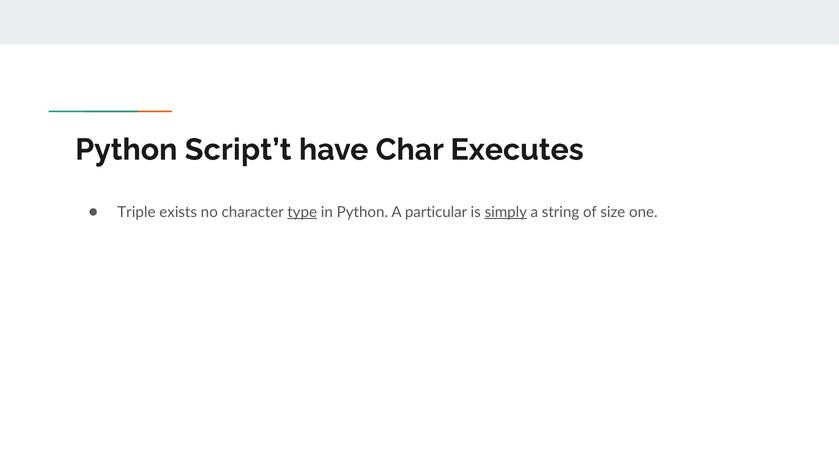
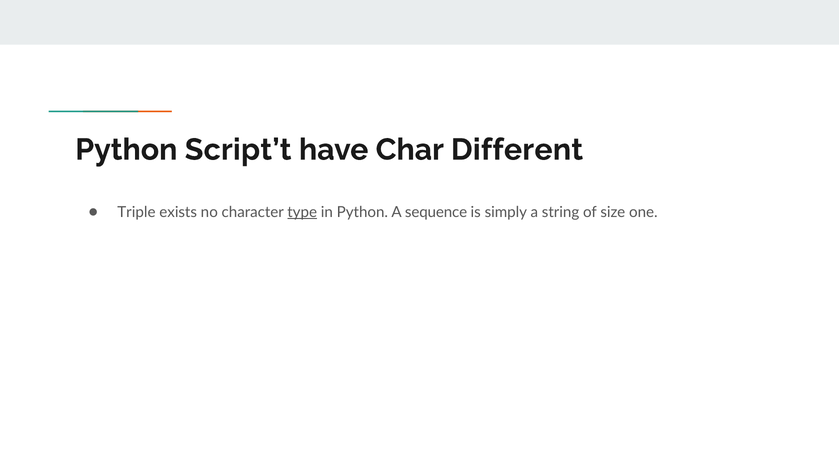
Executes: Executes -> Different (517, 150)
particular: particular -> sequence (436, 212)
simply underline: present -> none (506, 212)
